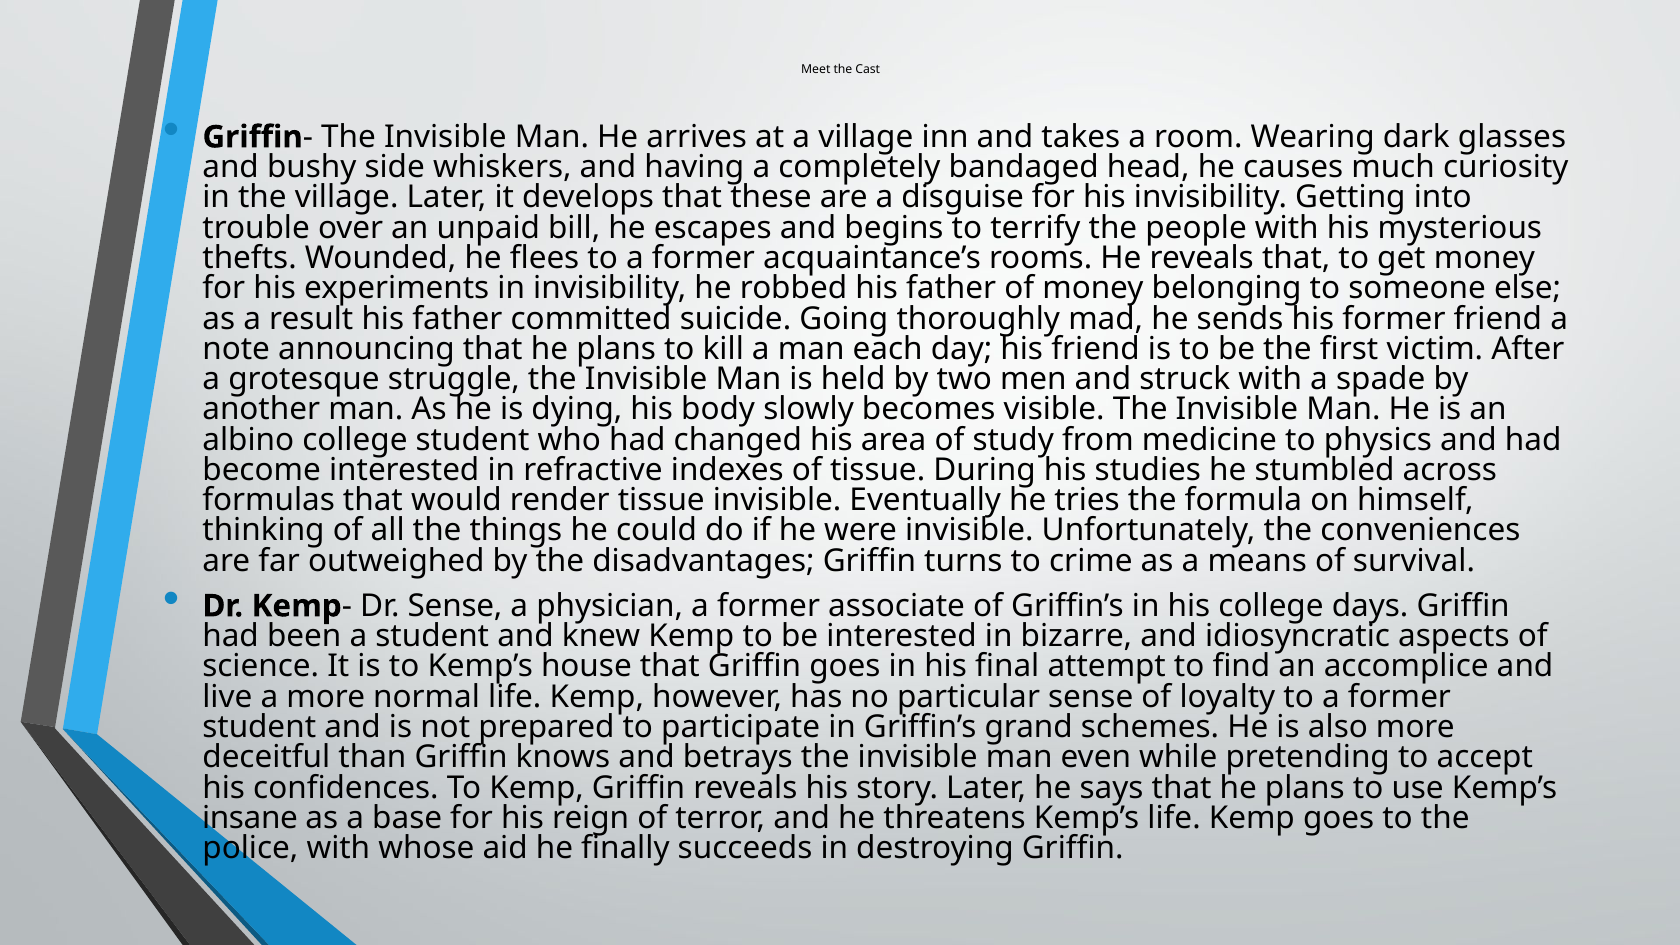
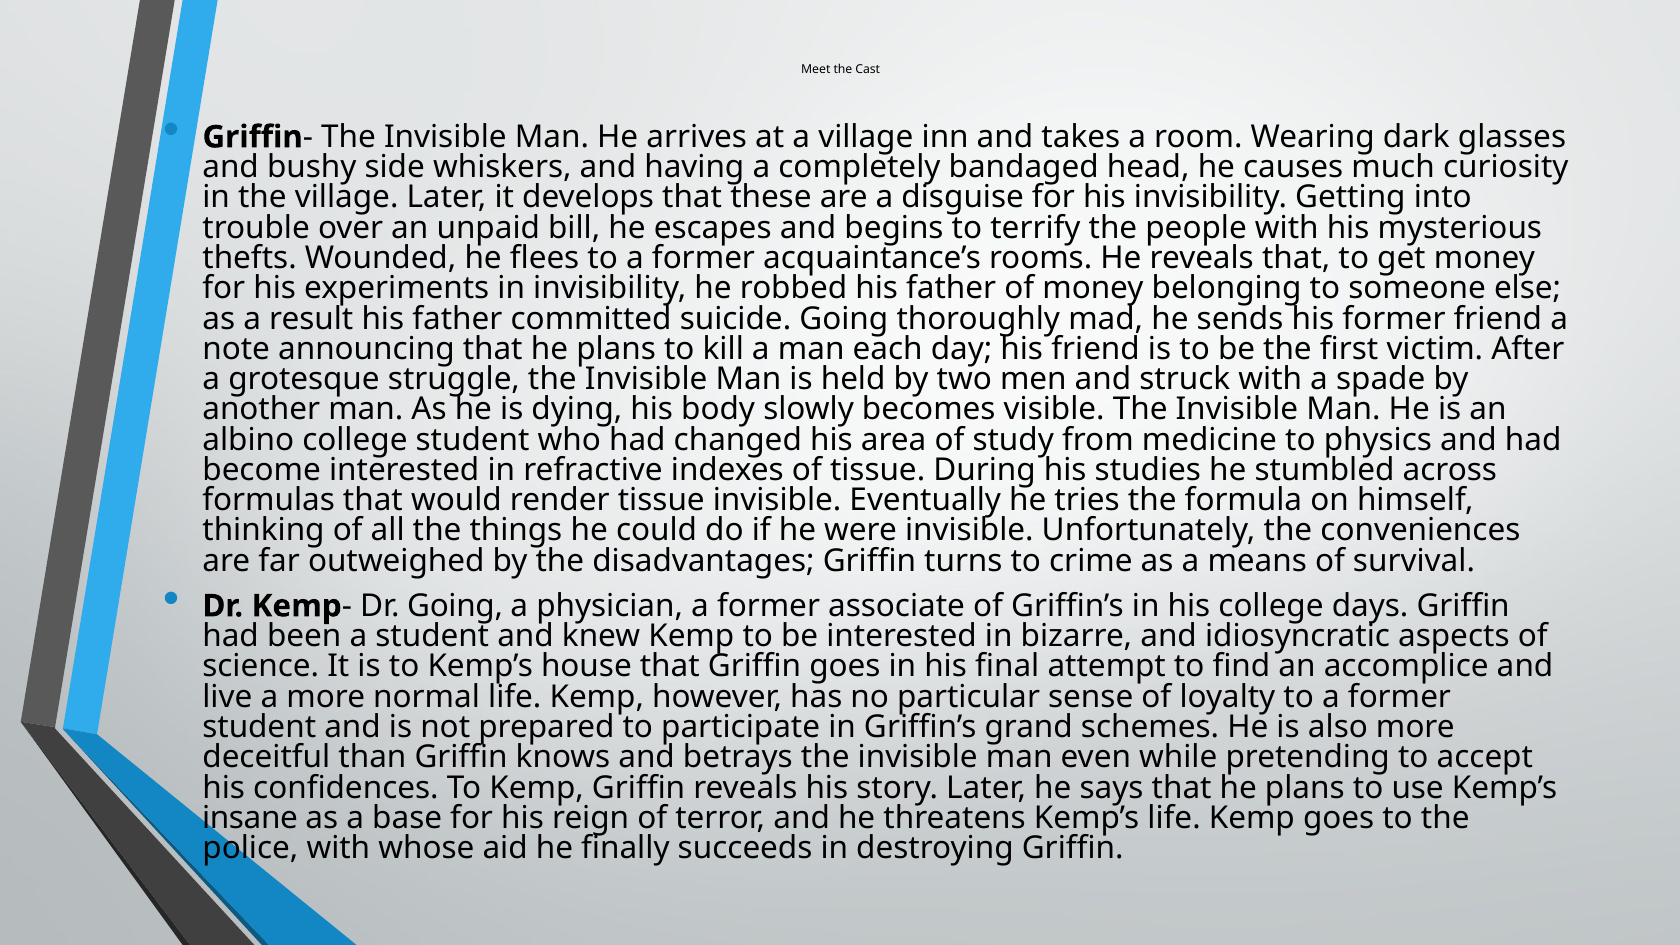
Dr Sense: Sense -> Going (455, 606)
